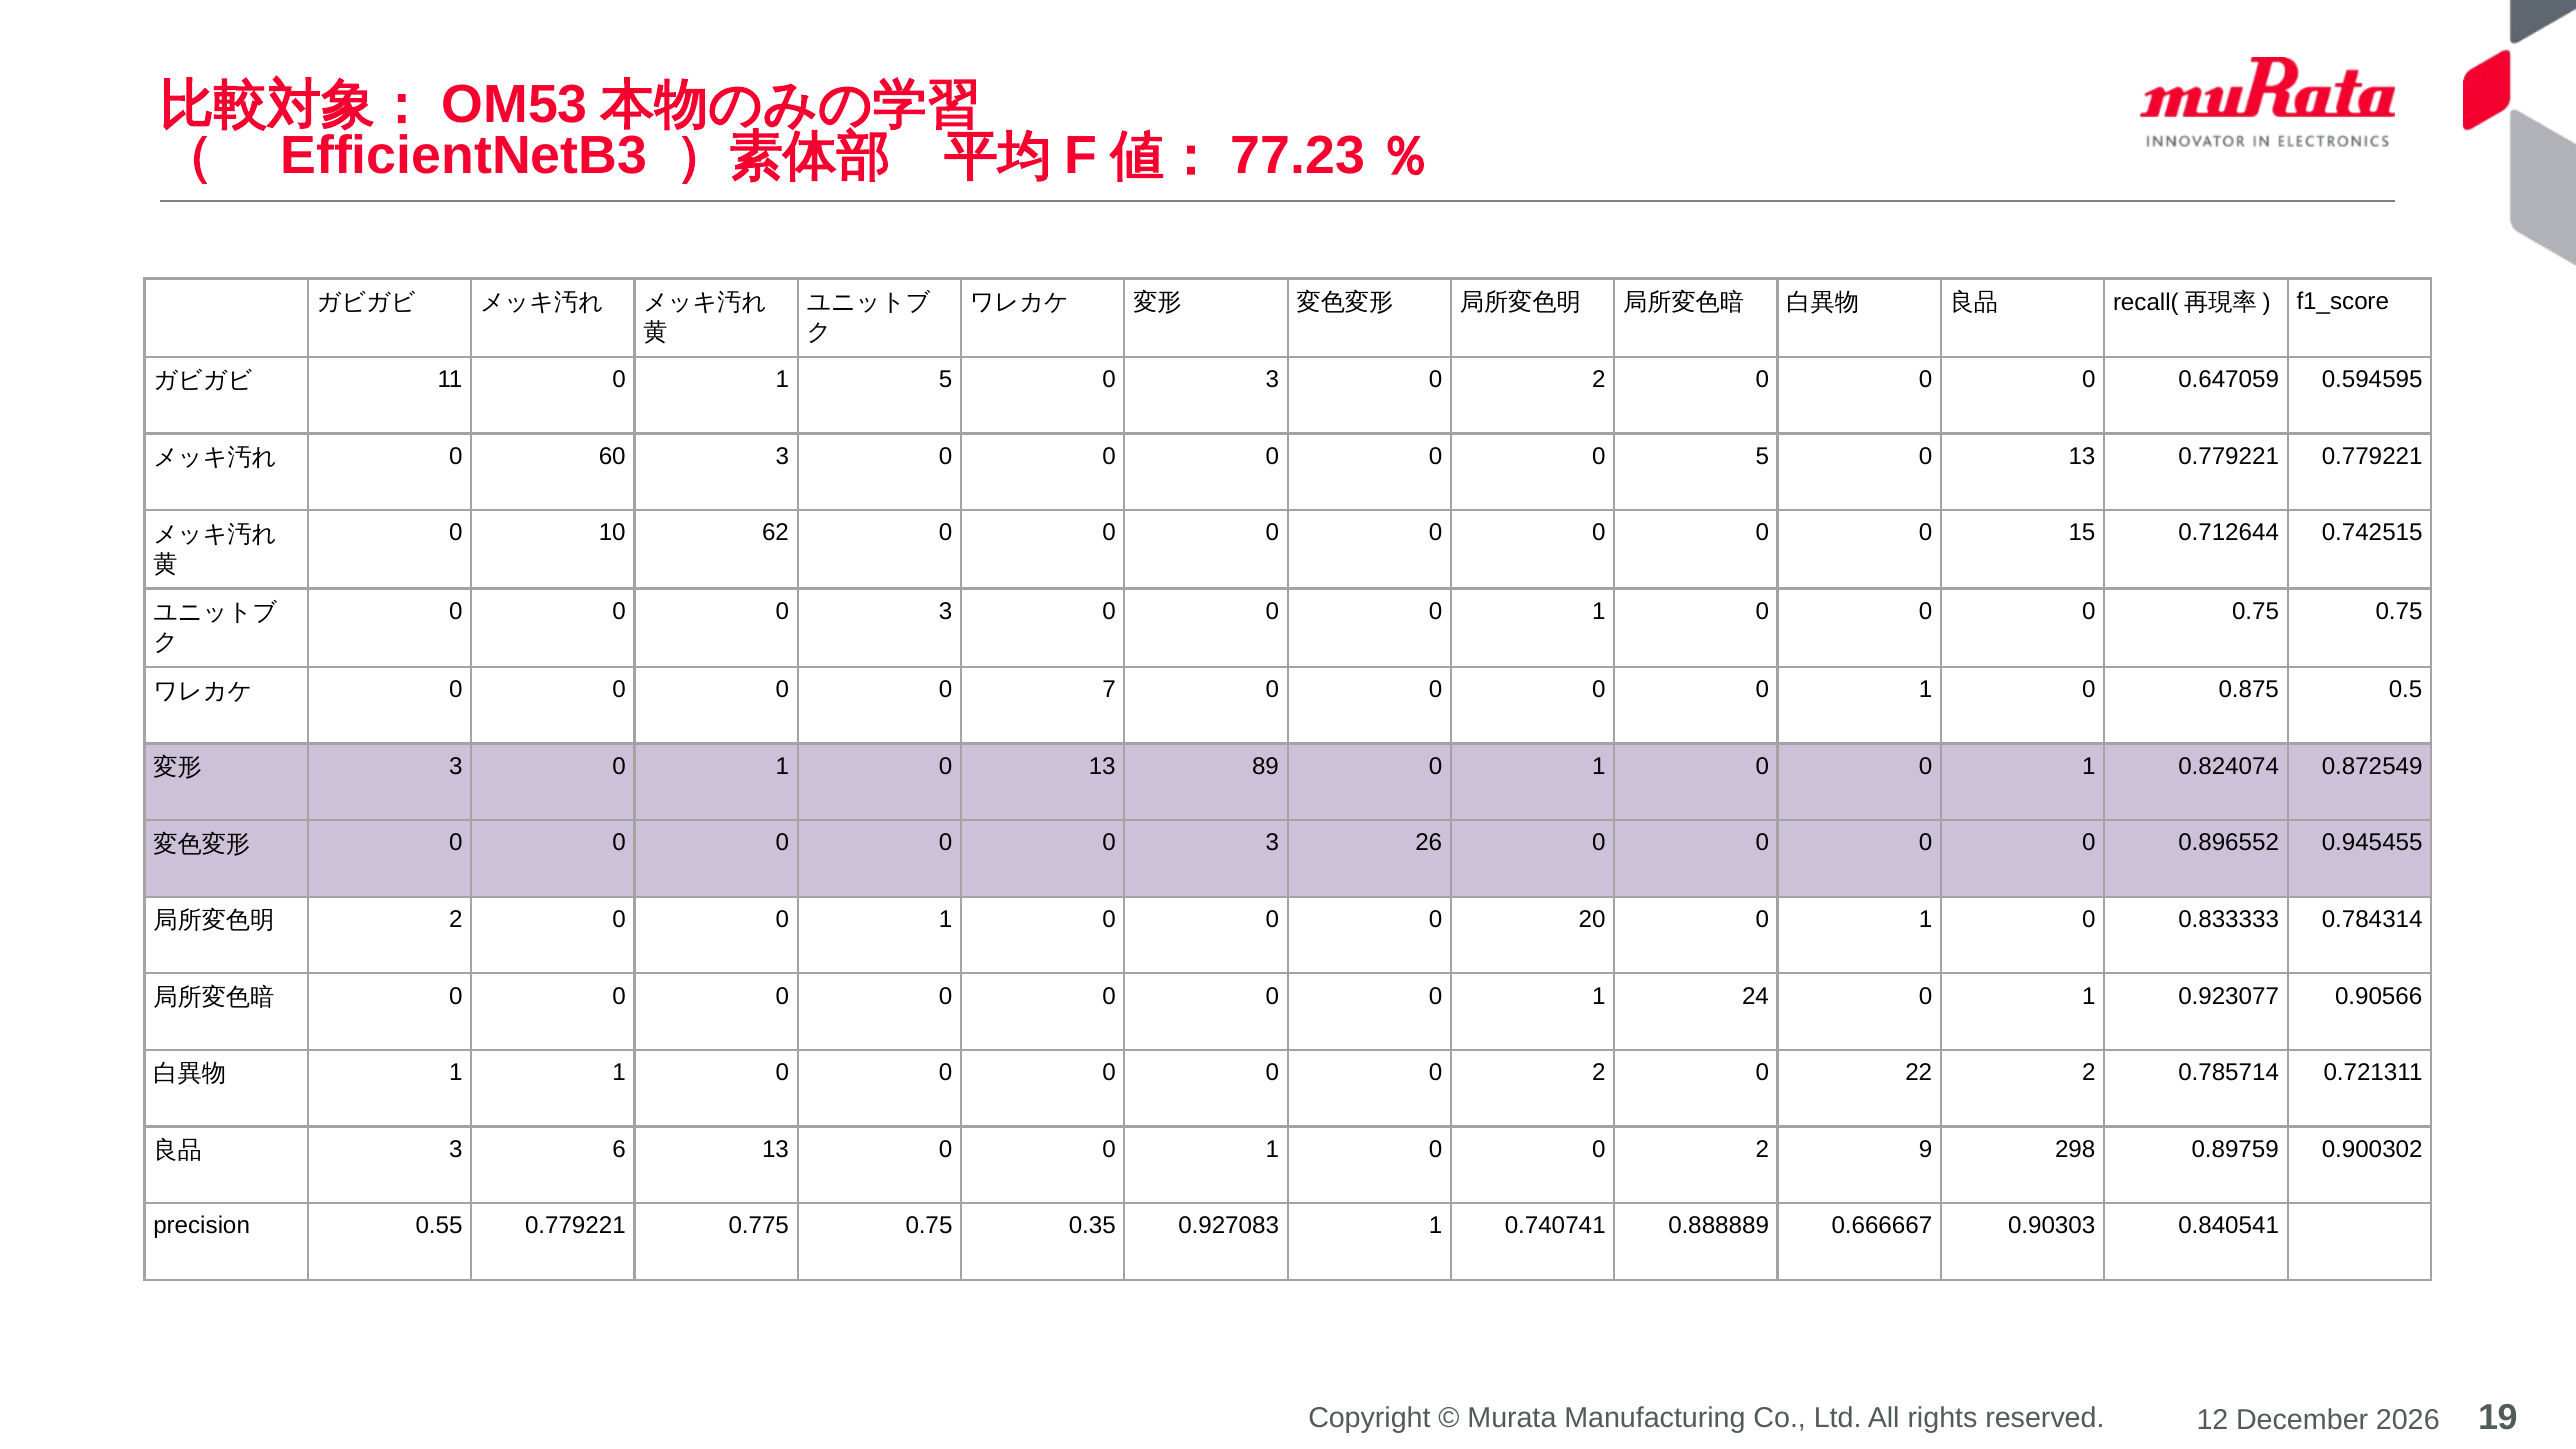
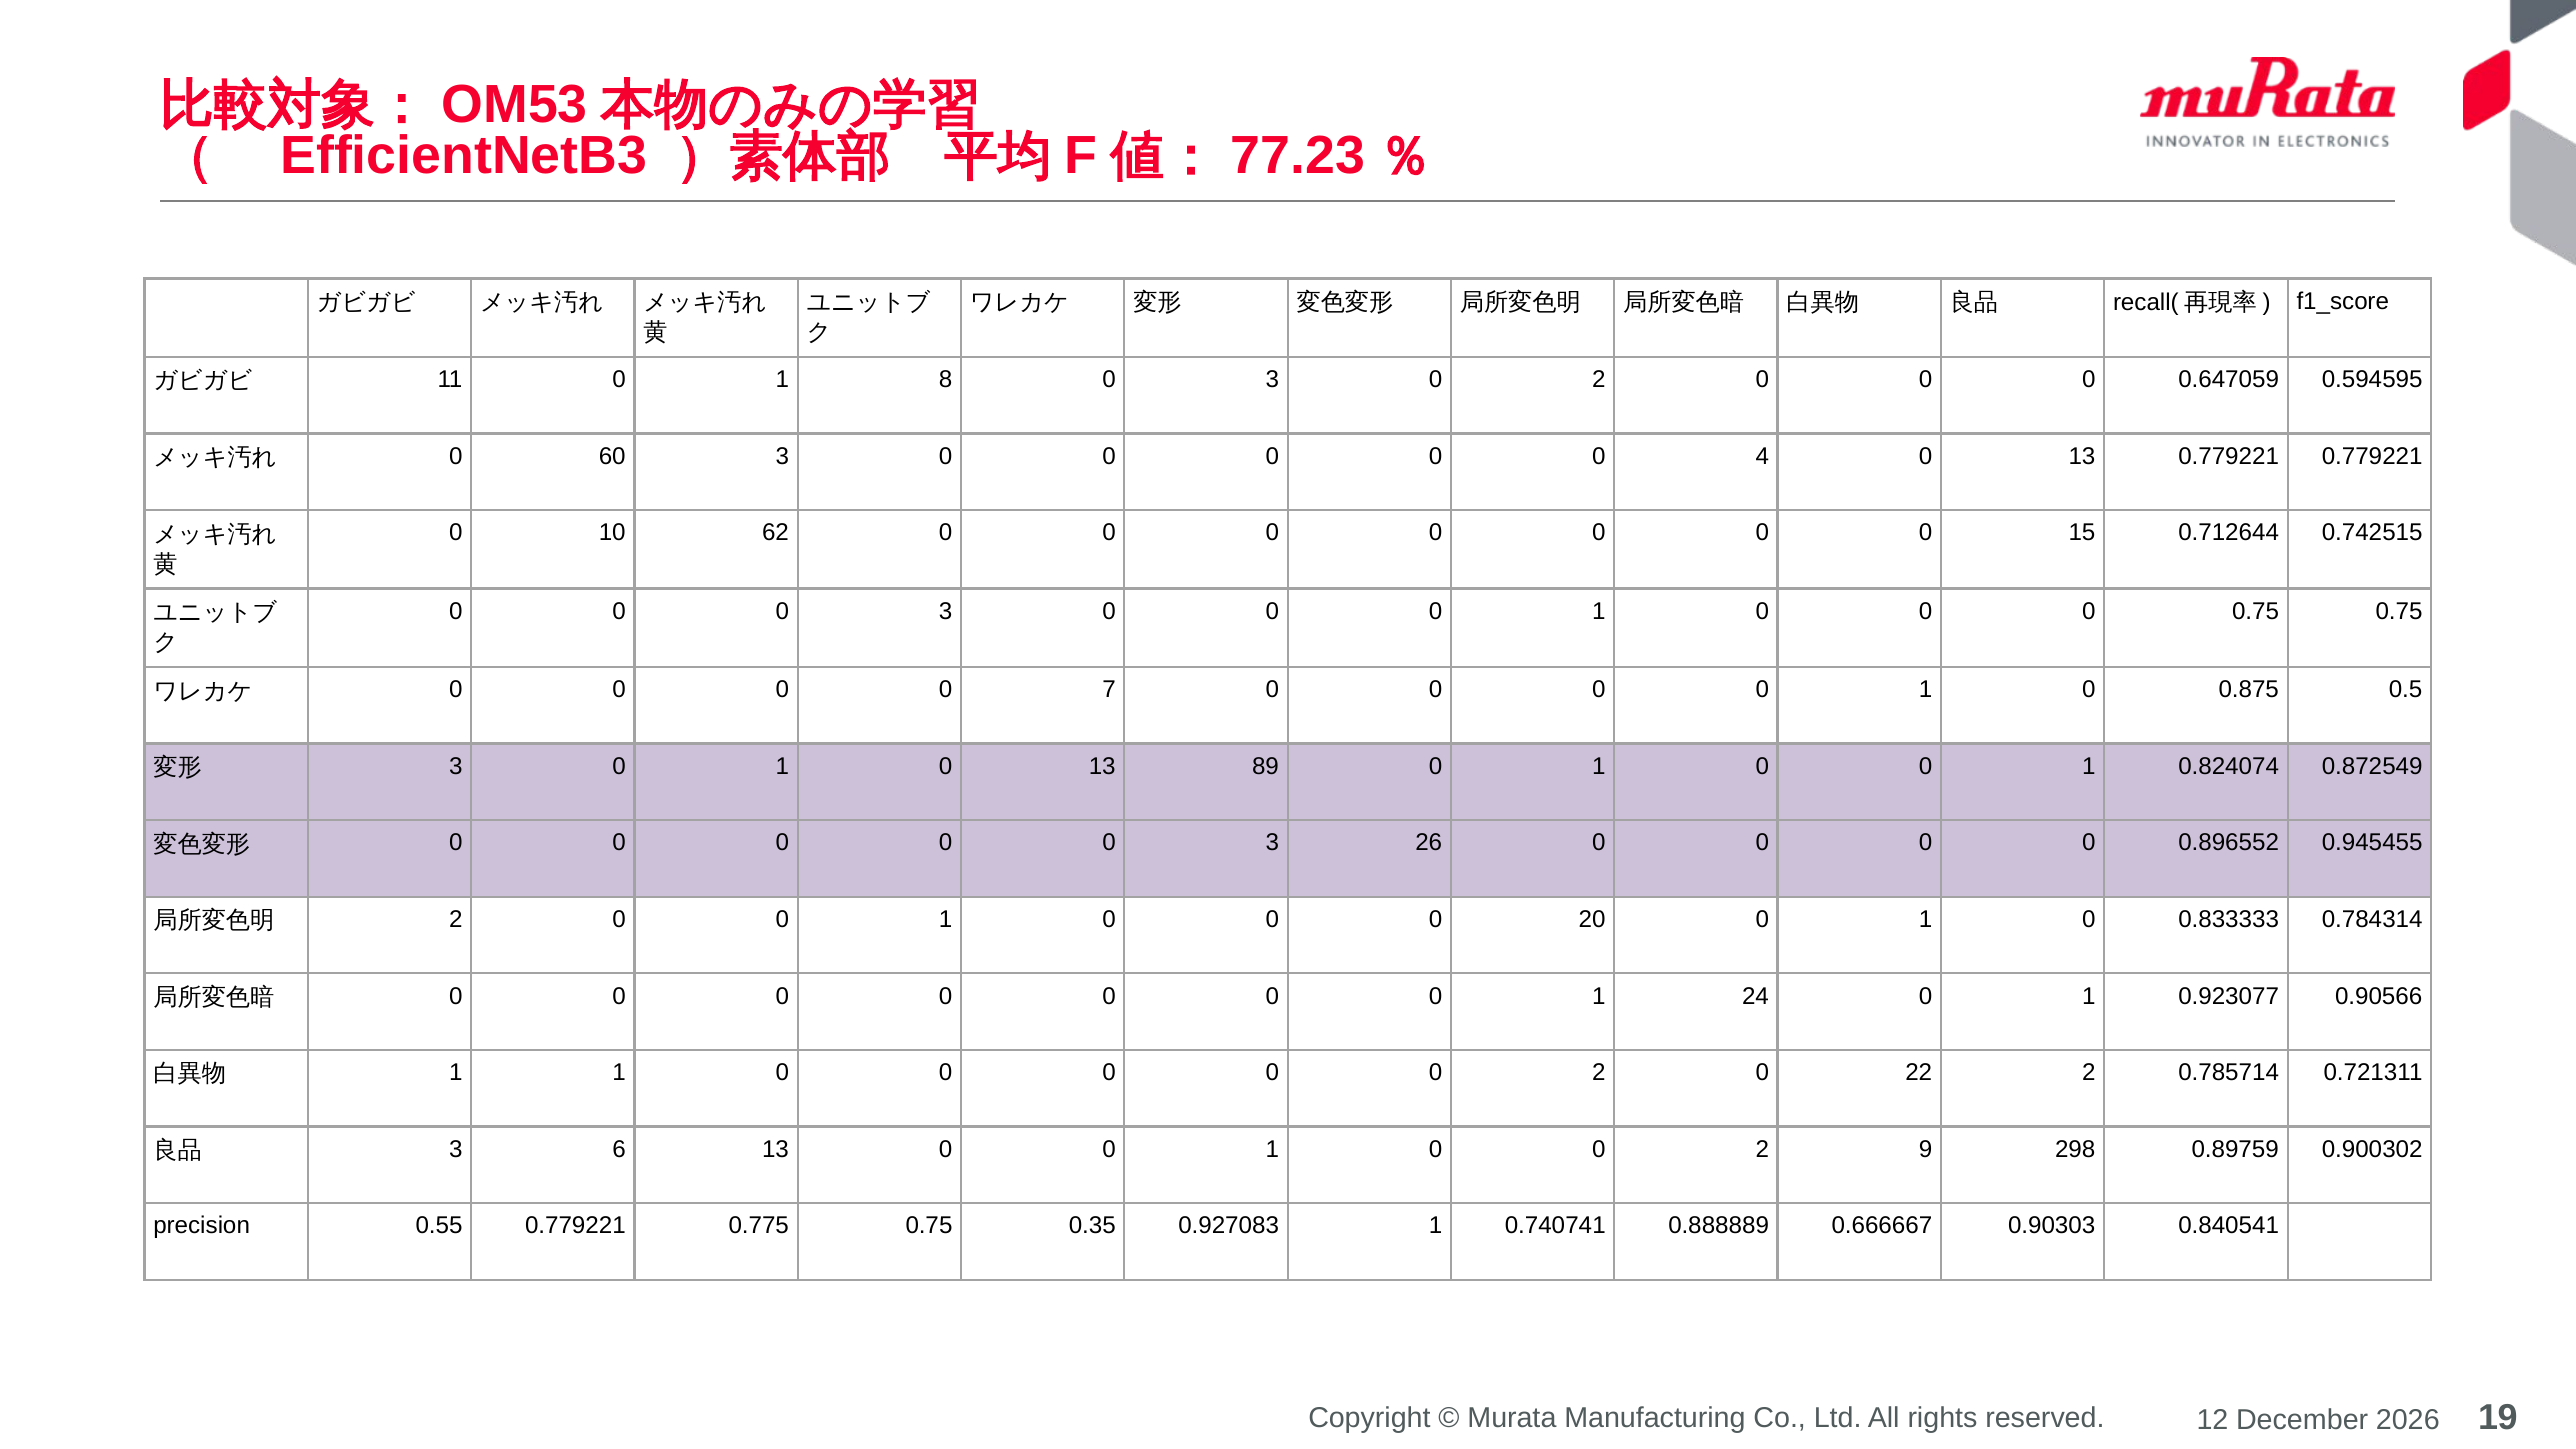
1 5: 5 -> 8 (946, 380)
0 5: 5 -> 4 (1762, 456)
